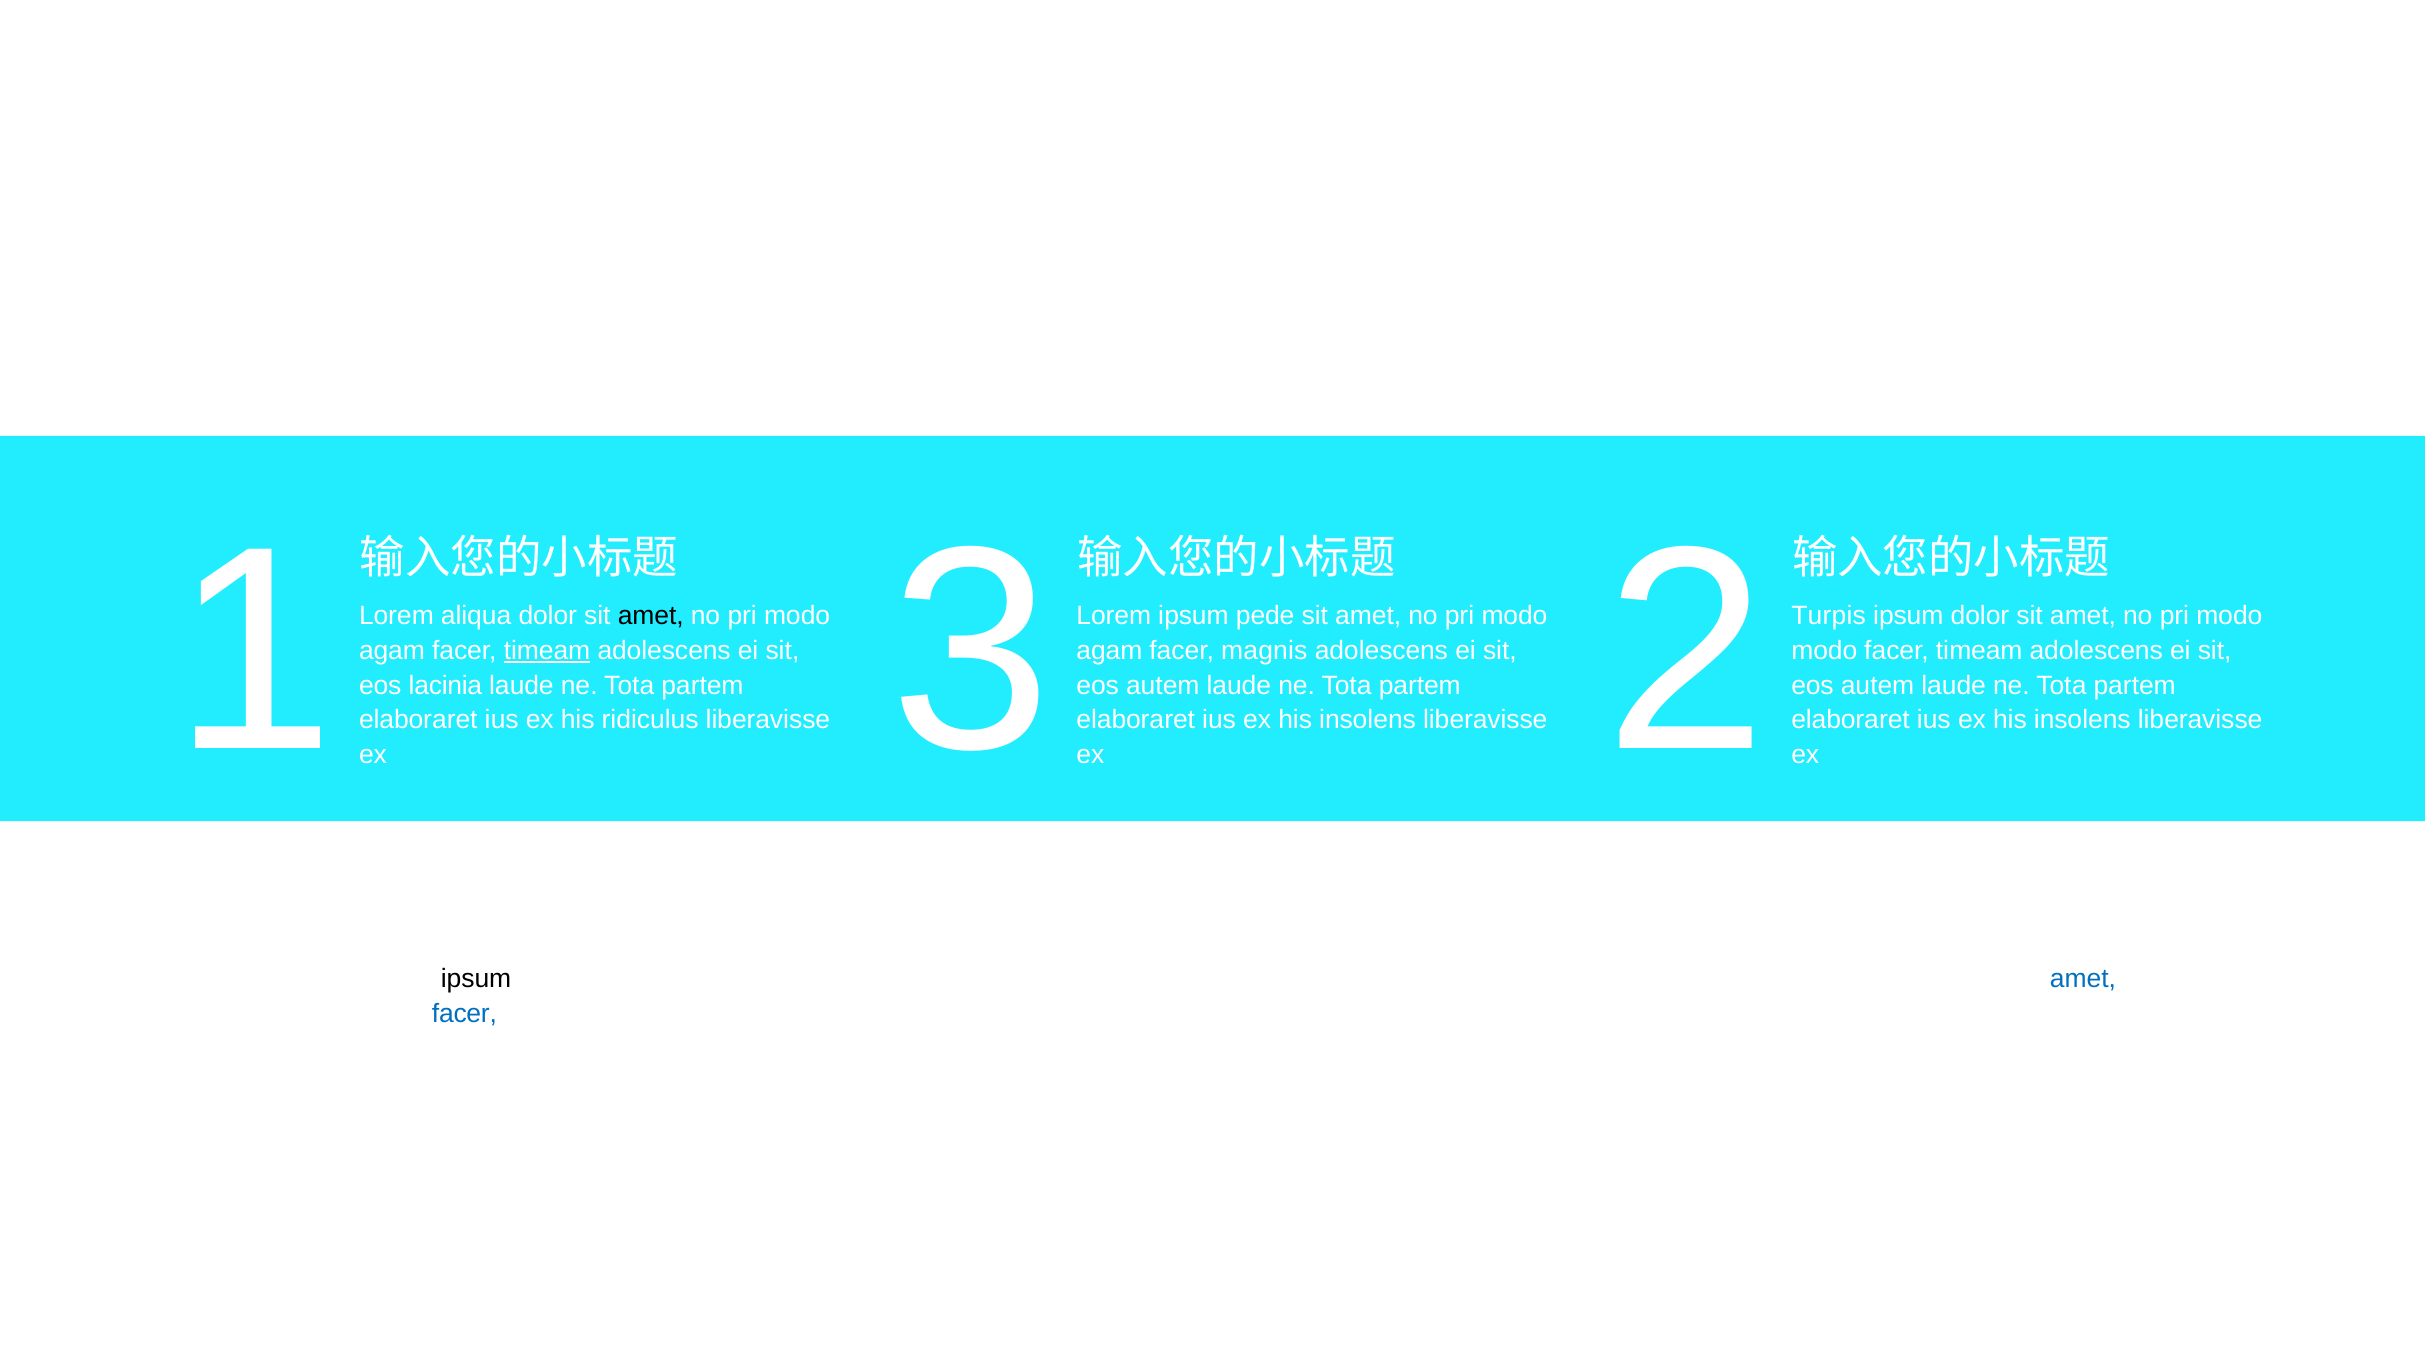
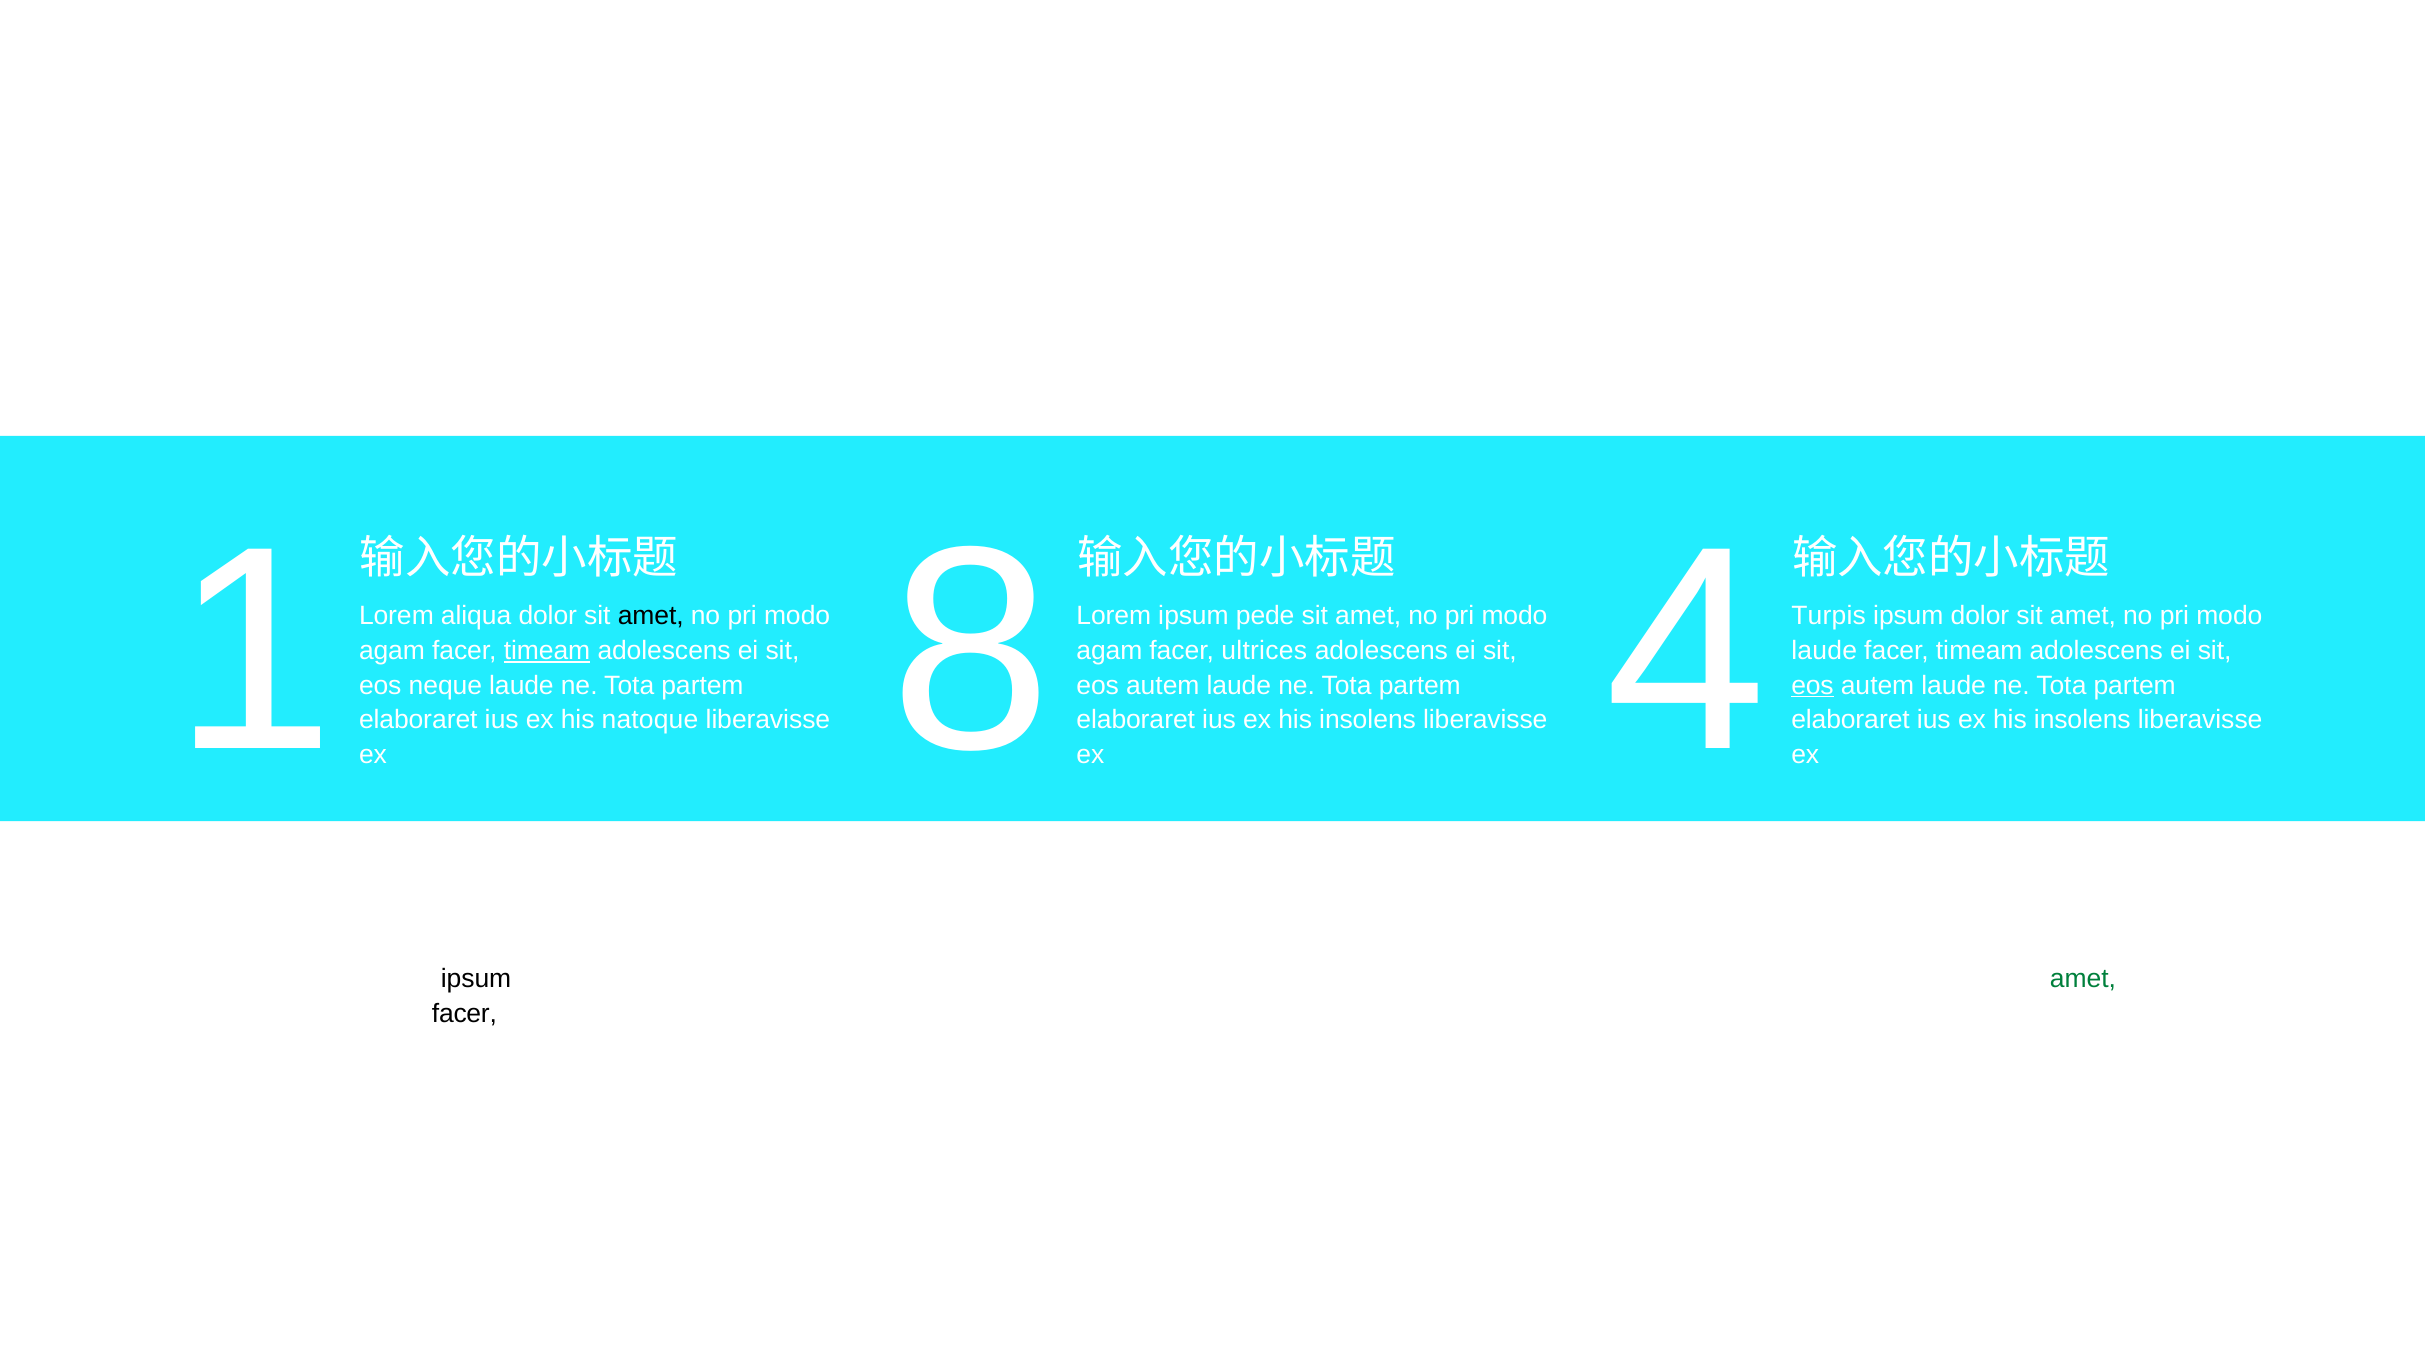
magnis: magnis -> ultrices (1264, 650)
modo: modo -> laude (1824, 650)
lacinia: lacinia -> neque (445, 685)
eos underline: none -> present (1813, 685)
ridiculus: ridiculus -> natoque (650, 720)
3: 3 -> 8 (971, 653)
2: 2 -> 4 (1686, 653)
amet colour: blue -> green (2083, 979)
facer colour: blue -> black (464, 1014)
